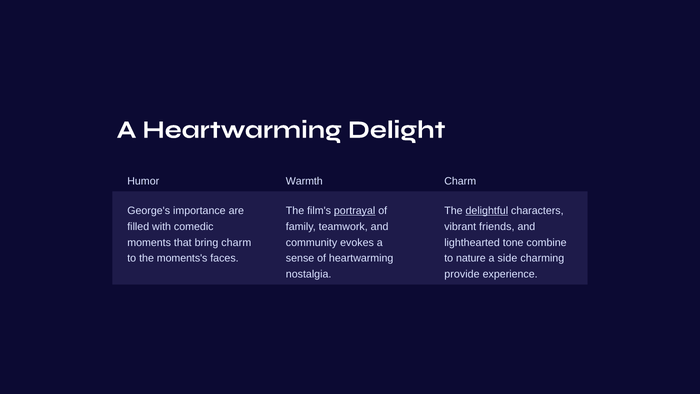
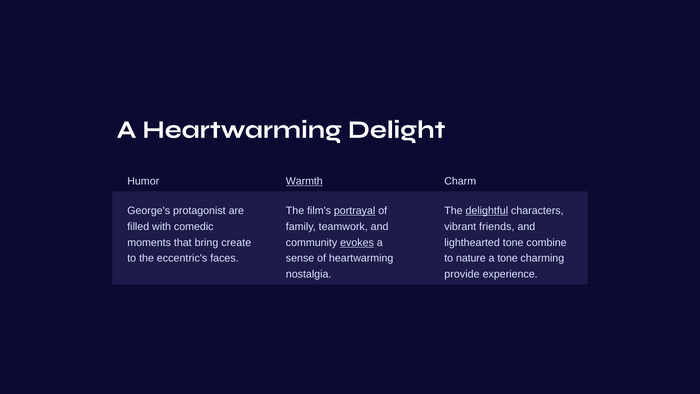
Warmth underline: none -> present (304, 181)
importance: importance -> protagonist (199, 210)
bring charm: charm -> create (236, 242)
evokes underline: none -> present (357, 242)
moments's: moments's -> eccentric's (182, 258)
a side: side -> tone (508, 258)
